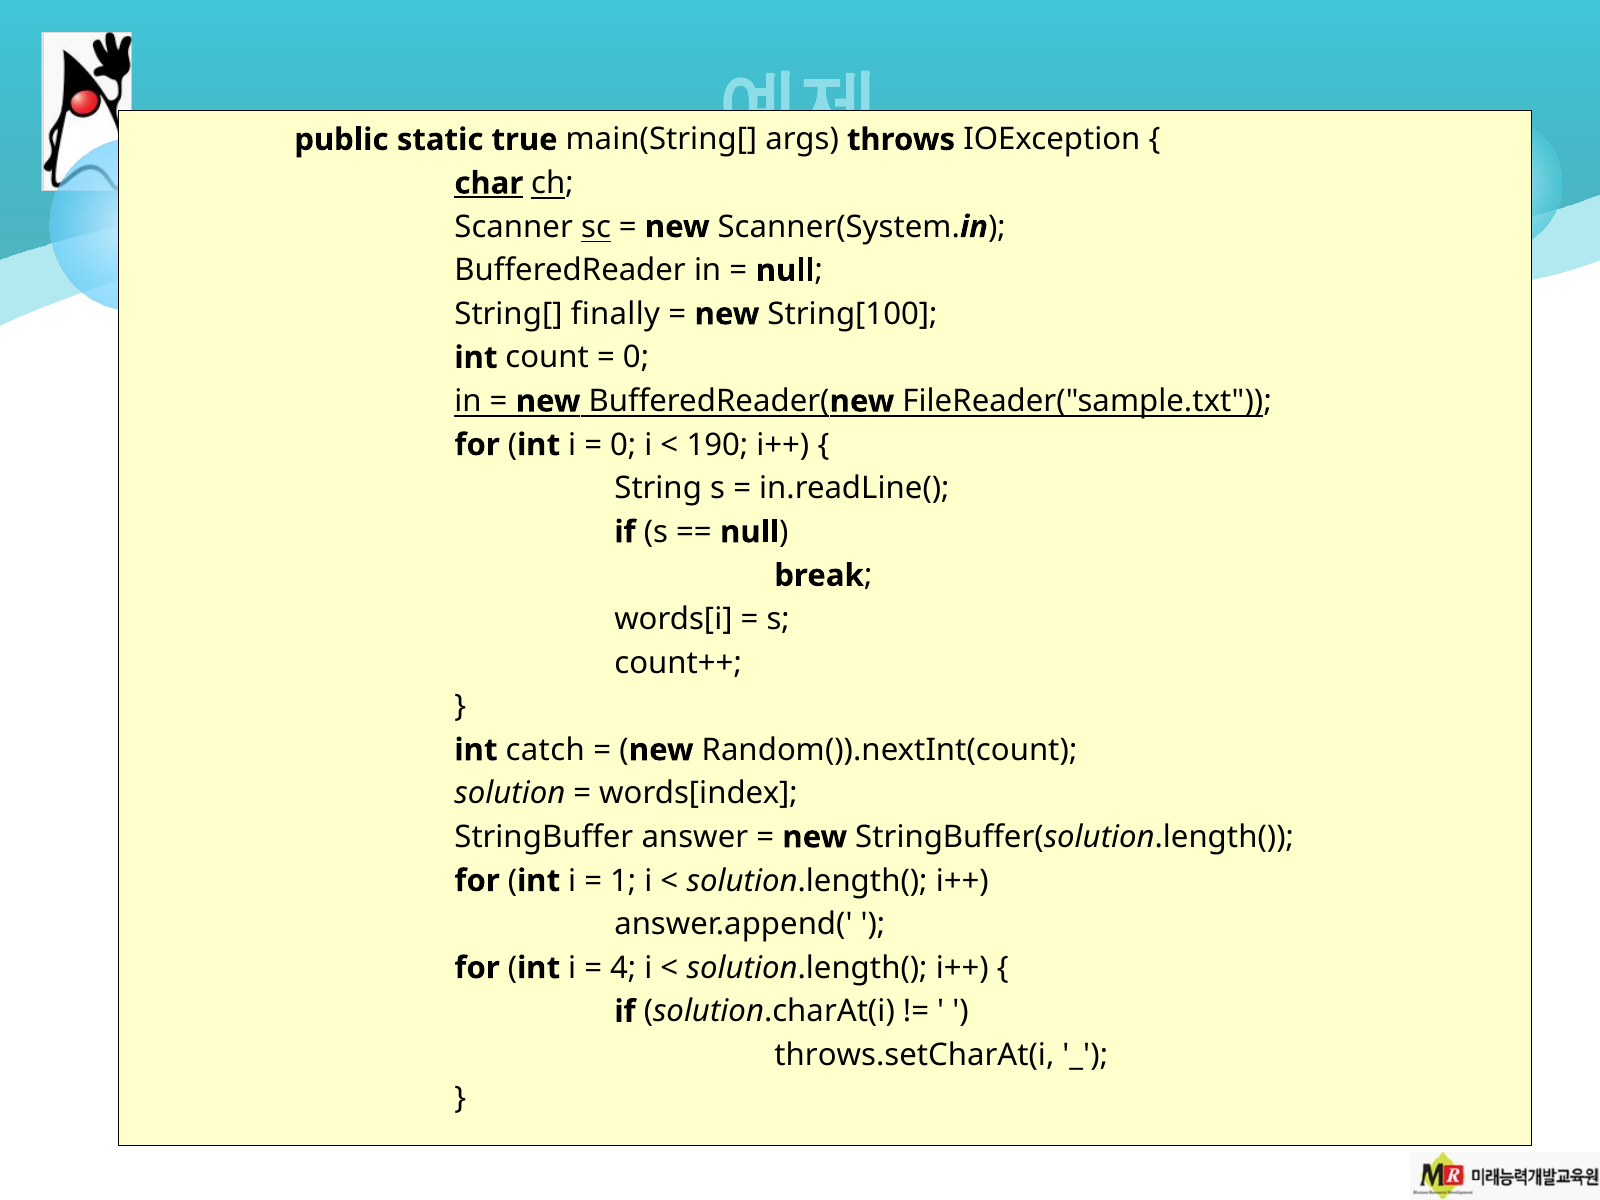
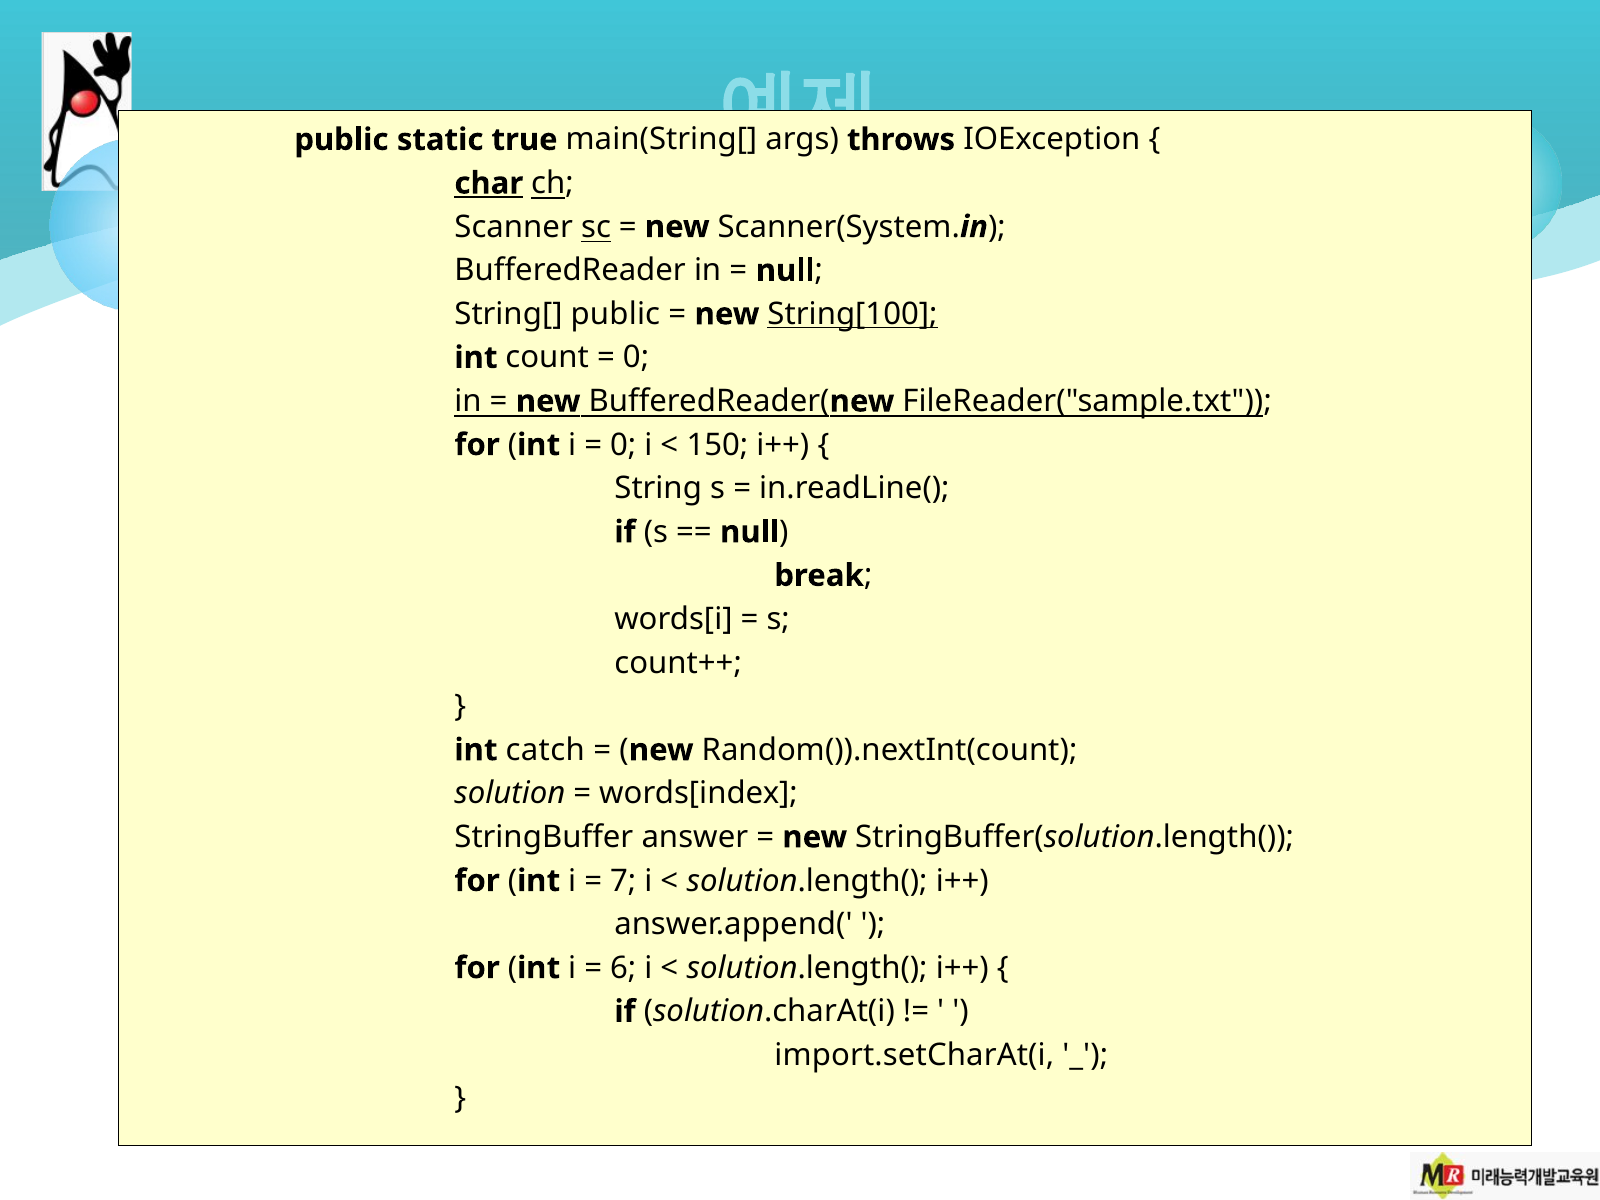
String[ finally: finally -> public (615, 314)
String[100 underline: none -> present (853, 314)
190: 190 -> 150 (717, 445)
1: 1 -> 7 (623, 881)
4: 4 -> 6 (623, 968)
throws.setCharAt(i: throws.setCharAt(i -> import.setCharAt(i (914, 1055)
